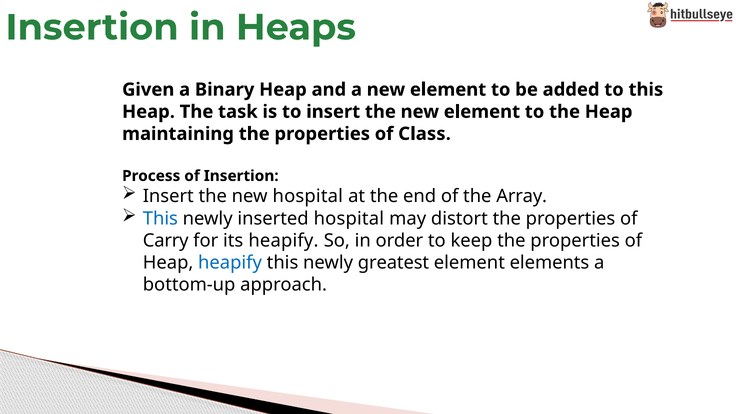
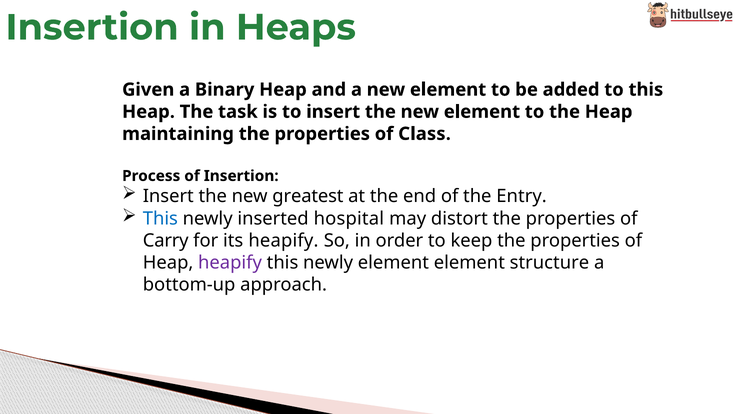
new hospital: hospital -> greatest (308, 196)
Array: Array -> Entry (522, 196)
heapify colour: blue -> purple (230, 263)
newly greatest: greatest -> element (393, 263)
elements: elements -> structure (549, 263)
